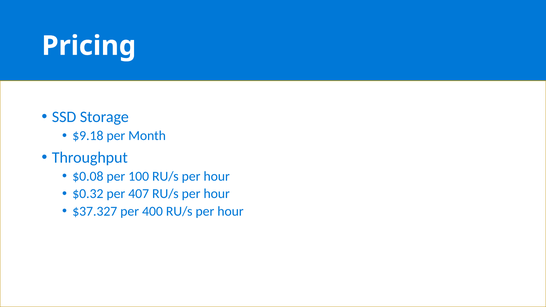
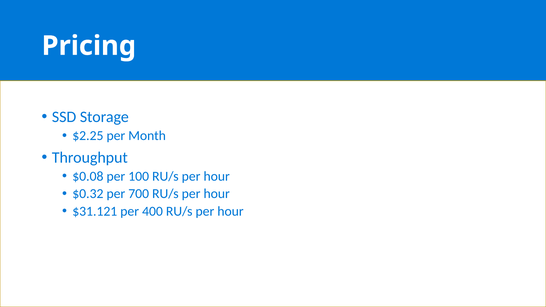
$9.18: $9.18 -> $2.25 (88, 136)
407: 407 -> 700 (139, 194)
$37.327: $37.327 -> $31.121 (95, 211)
